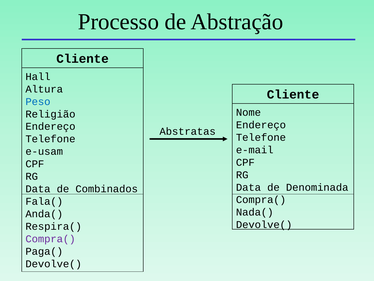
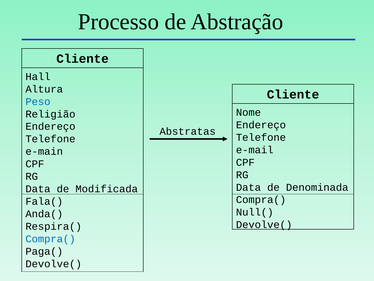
e-usam: e-usam -> e-main (44, 151)
Combinados: Combinados -> Modificada (107, 189)
Nada(: Nada( -> Null( (255, 212)
Compra( colour: purple -> blue (50, 239)
